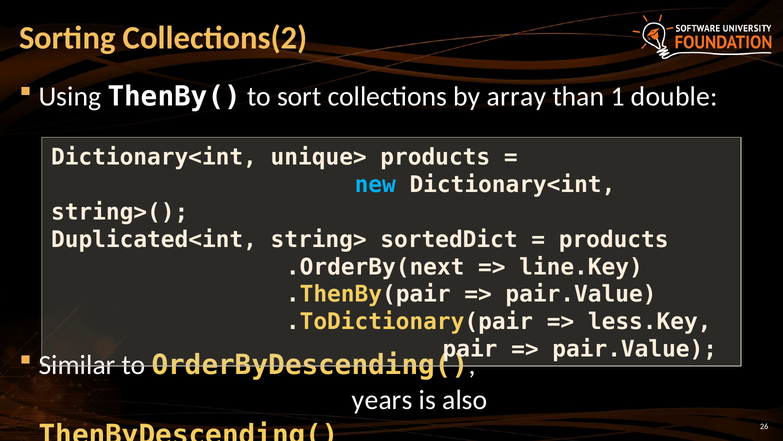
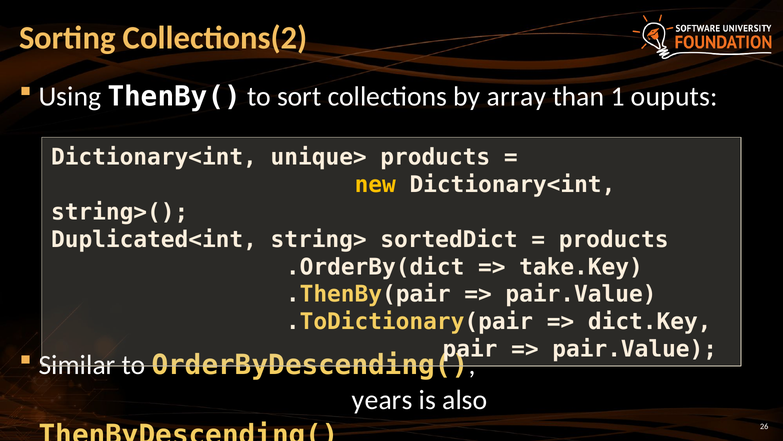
double: double -> ouputs (674, 96)
new colour: light blue -> yellow (375, 184)
.OrderBy(next: .OrderBy(next -> .OrderBy(dict (375, 267)
line.Key: line.Key -> take.Key (581, 267)
less.Key: less.Key -> dict.Key (650, 322)
